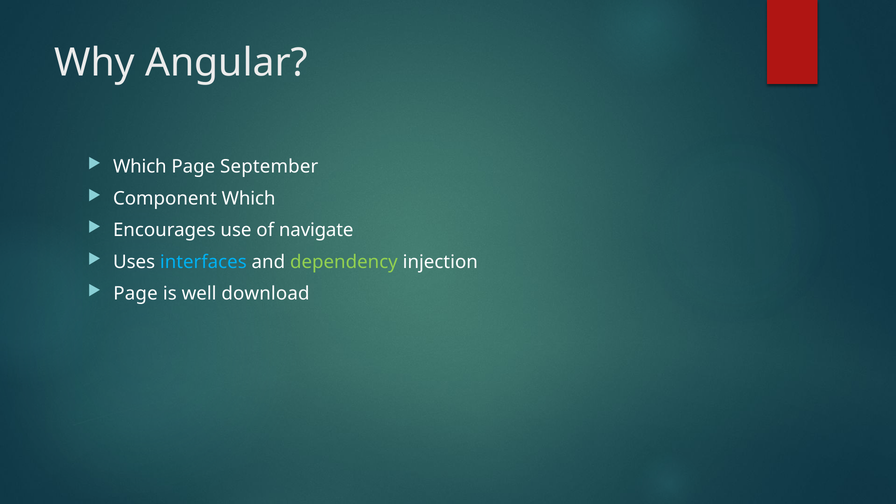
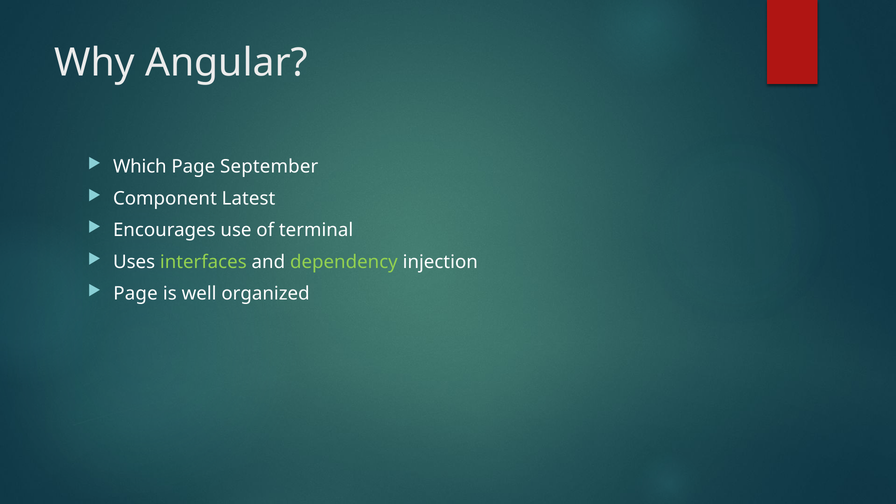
Component Which: Which -> Latest (248, 199)
navigate: navigate -> terminal (316, 230)
interfaces colour: light blue -> light green (203, 262)
download: download -> organized (266, 294)
